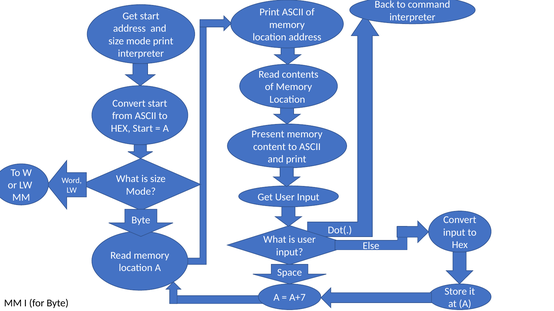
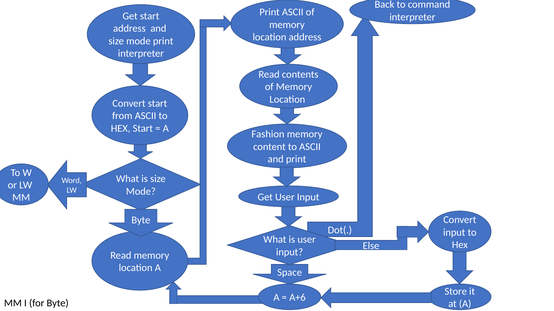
Present: Present -> Fashion (268, 134)
A+7: A+7 -> A+6 (297, 298)
